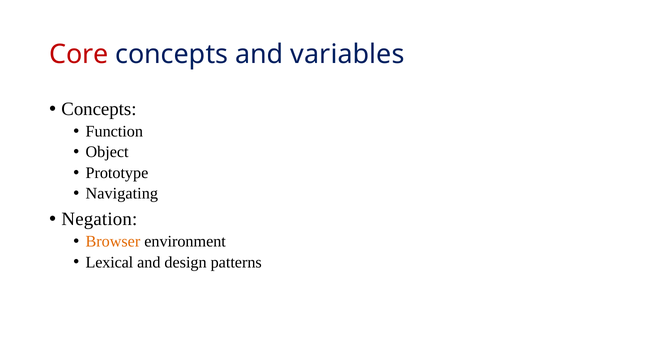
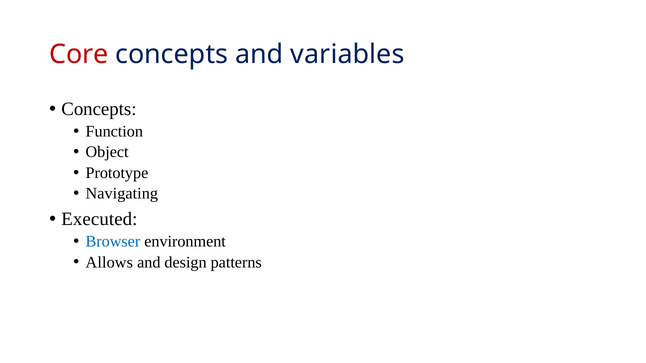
Negation: Negation -> Executed (99, 219)
Browser colour: orange -> blue (113, 242)
Lexical: Lexical -> Allows (109, 263)
